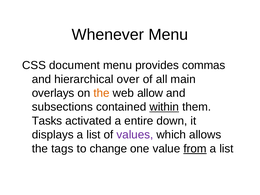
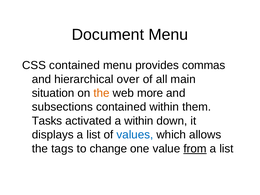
Whenever: Whenever -> Document (108, 35)
CSS document: document -> contained (74, 65)
overlays: overlays -> situation (53, 93)
allow: allow -> more (150, 93)
within underline: present -> none (164, 107)
a entire: entire -> within (139, 121)
values colour: purple -> blue (135, 135)
